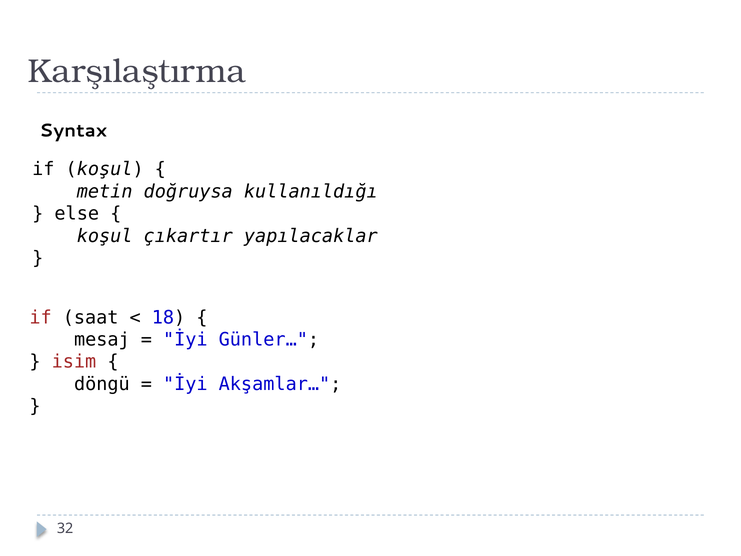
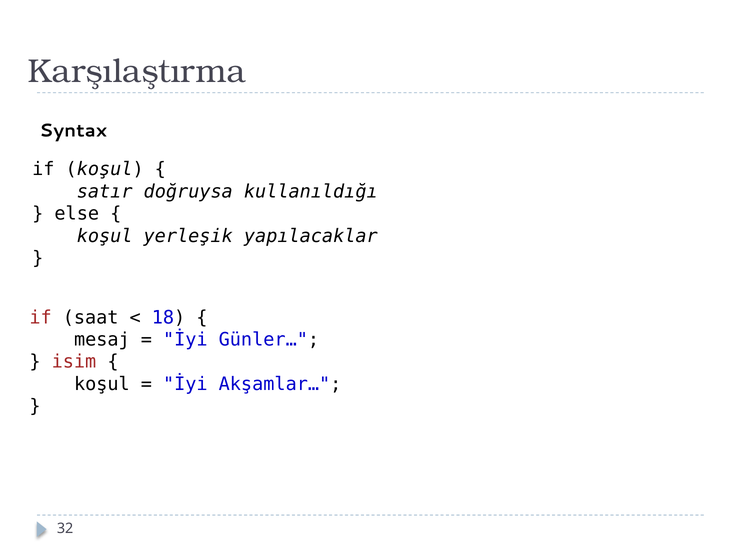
metin: metin -> satır (105, 191)
çıkartır: çıkartır -> yerleşik (188, 236)
döngü: döngü -> koşul (102, 384)
